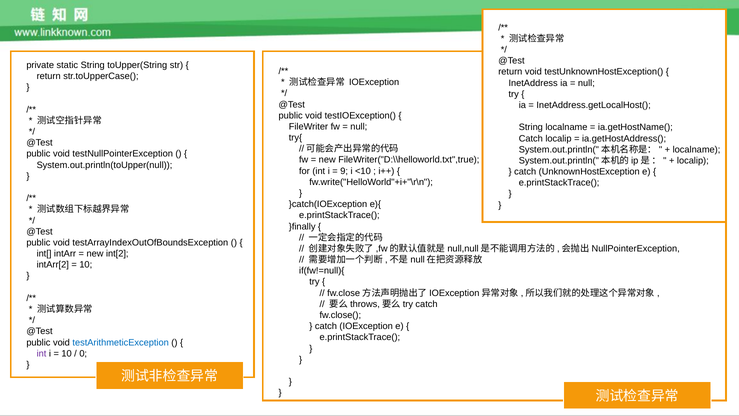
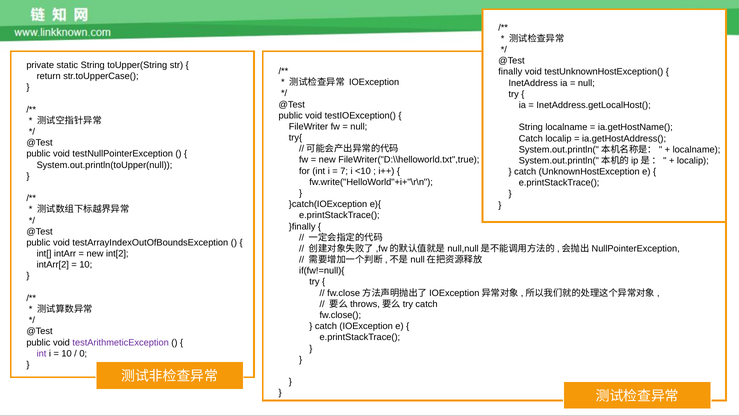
return: return -> finally (510, 72)
9: 9 -> 7 (344, 171)
testArithmeticException colour: blue -> purple (121, 342)
